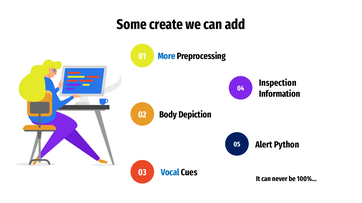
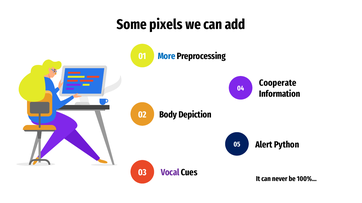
create: create -> pixels (166, 25)
Inspection: Inspection -> Cooperate (278, 83)
Vocal colour: blue -> purple (170, 173)
